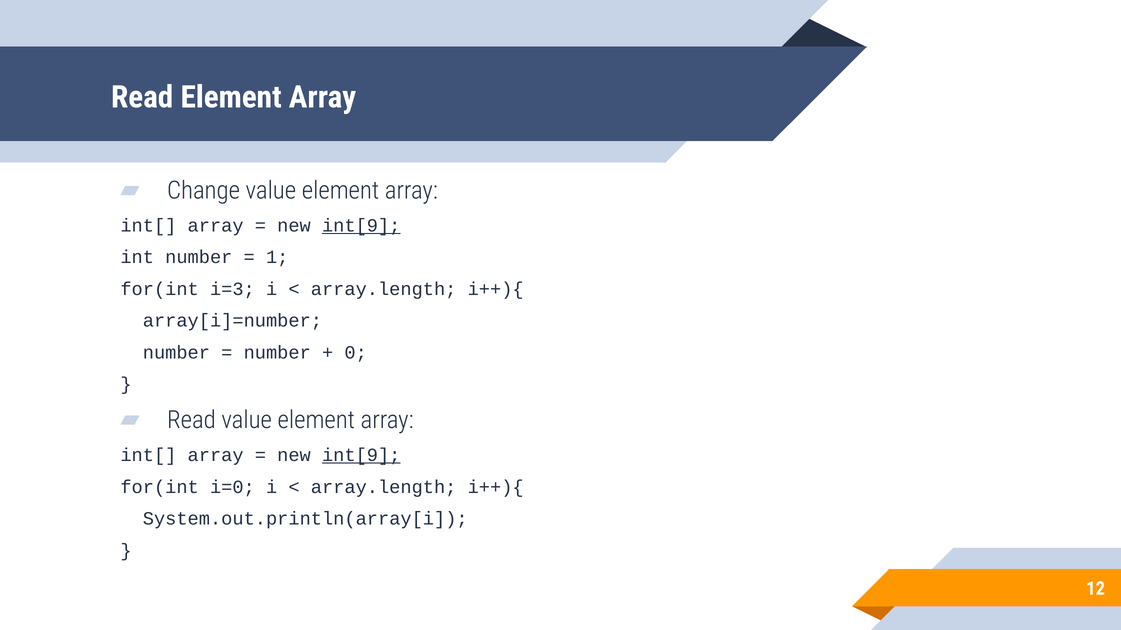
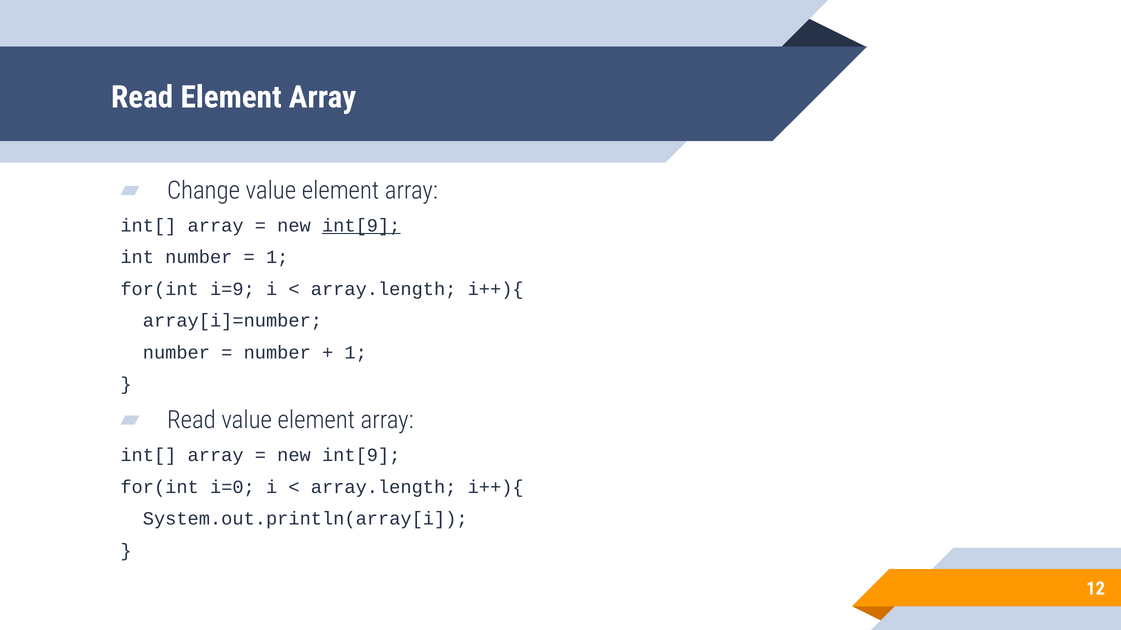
i=3: i=3 -> i=9 (232, 289)
0: 0 -> 1 (356, 353)
int[9 underline: present -> none (361, 456)
